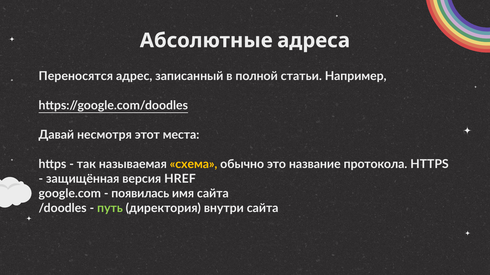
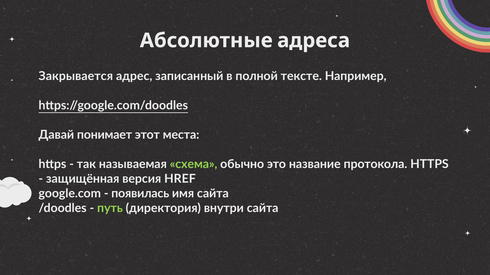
Переносятся: Переносятся -> Закрывается (76, 76)
статьи: статьи -> тексте (301, 76)
несмотря: несмотря -> понимает (105, 135)
схема colour: yellow -> light green (194, 165)
